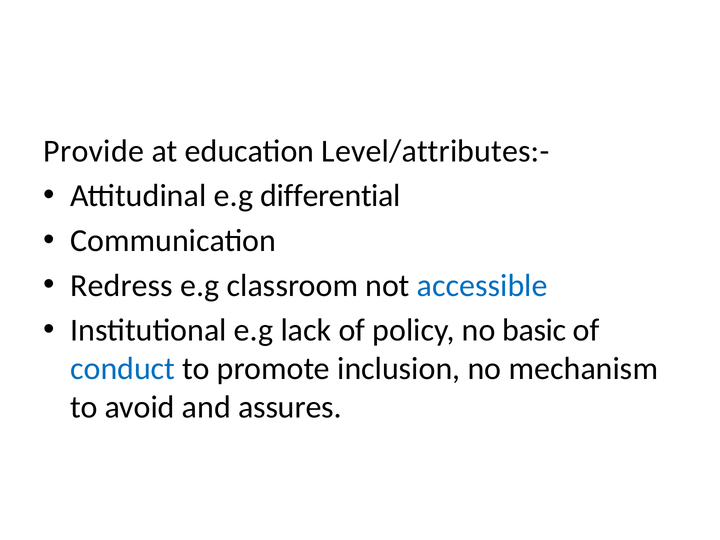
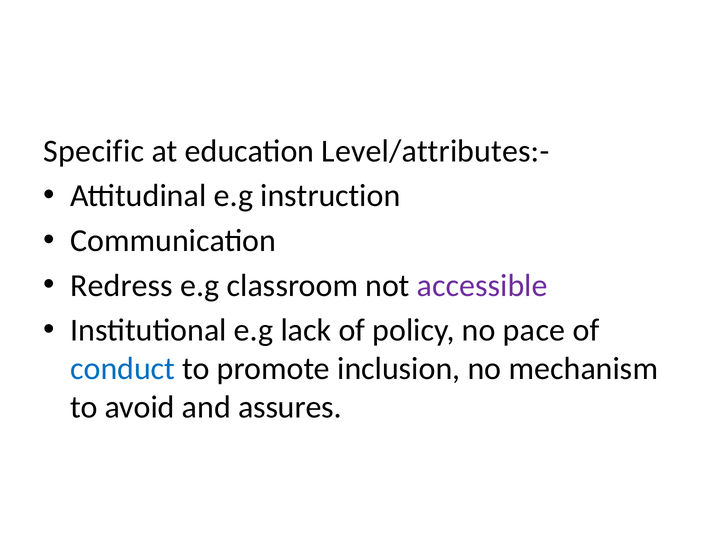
Provide: Provide -> Specific (94, 151)
differential: differential -> instruction (330, 196)
accessible colour: blue -> purple (482, 285)
basic: basic -> pace (534, 330)
